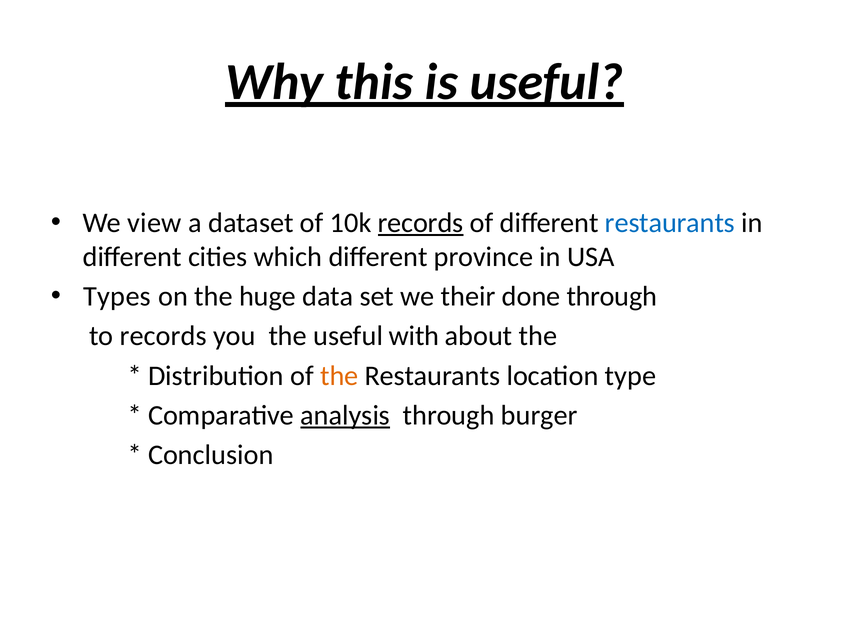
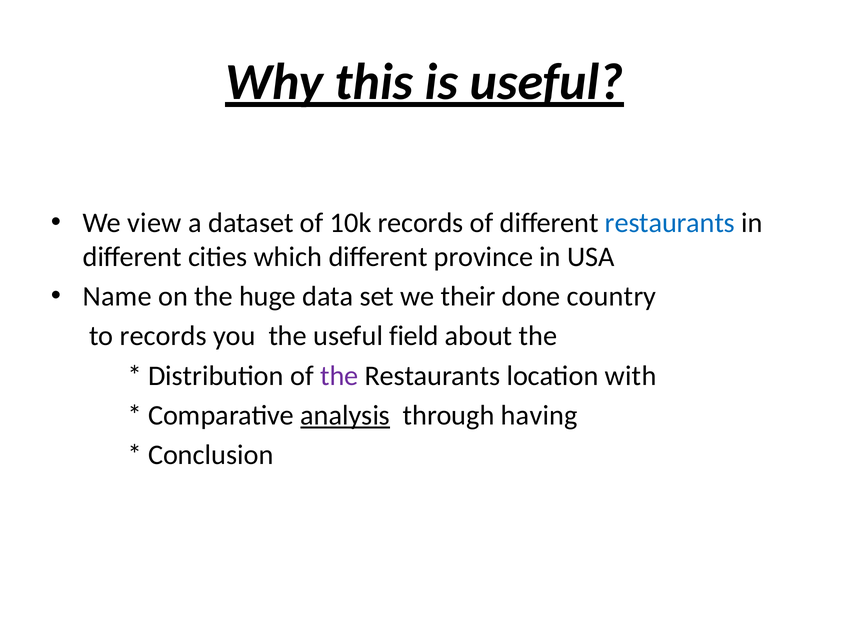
records underline: present -> none (421, 223)
Types: Types -> Name (117, 296)
done through: through -> country (612, 296)
with: with -> field (414, 336)
the colour: orange -> purple (339, 376)
type: type -> with (631, 376)
burger: burger -> having (539, 415)
